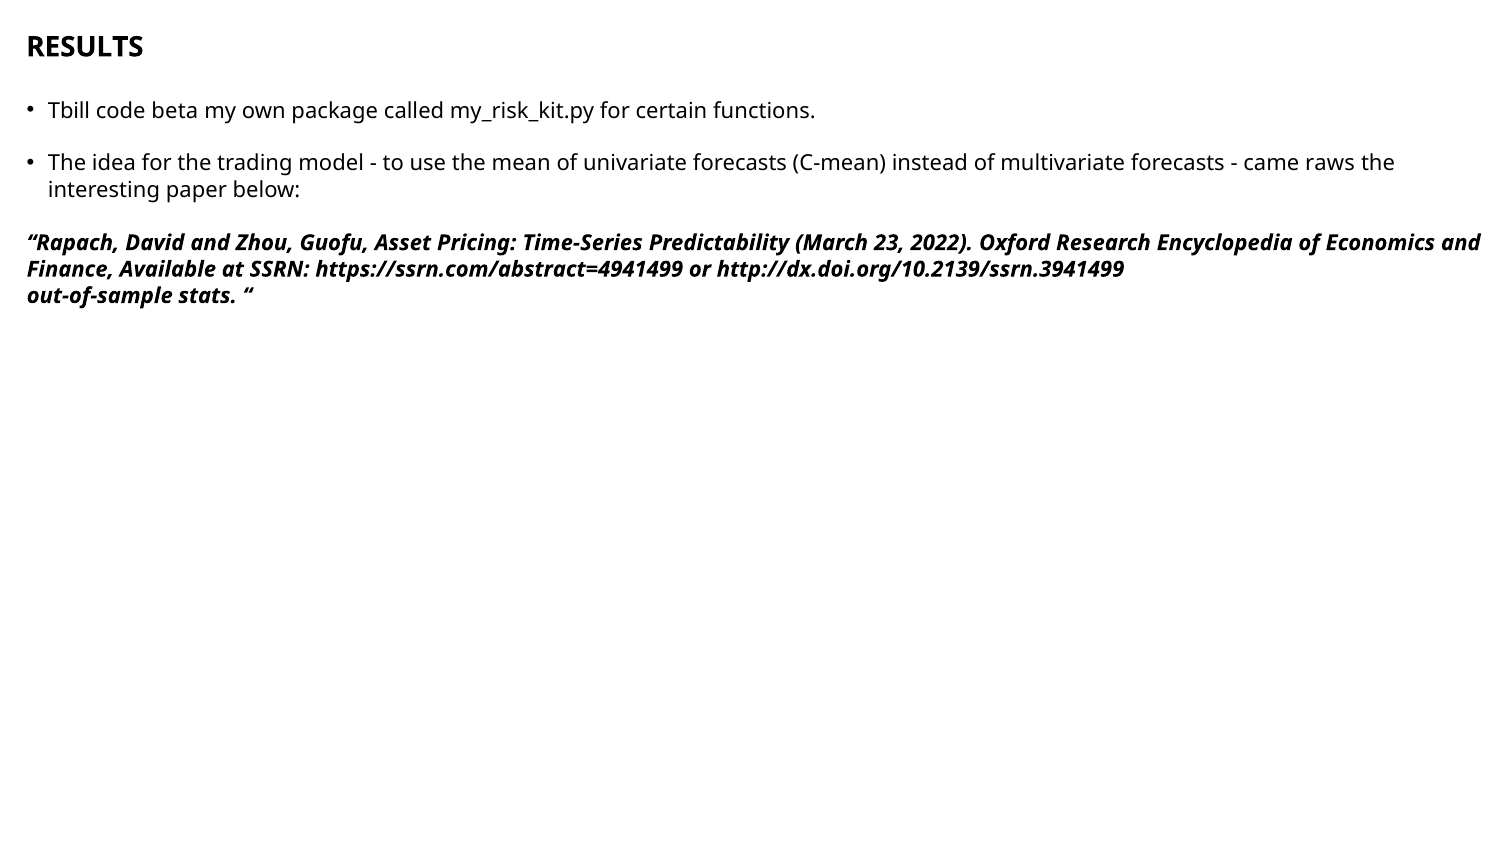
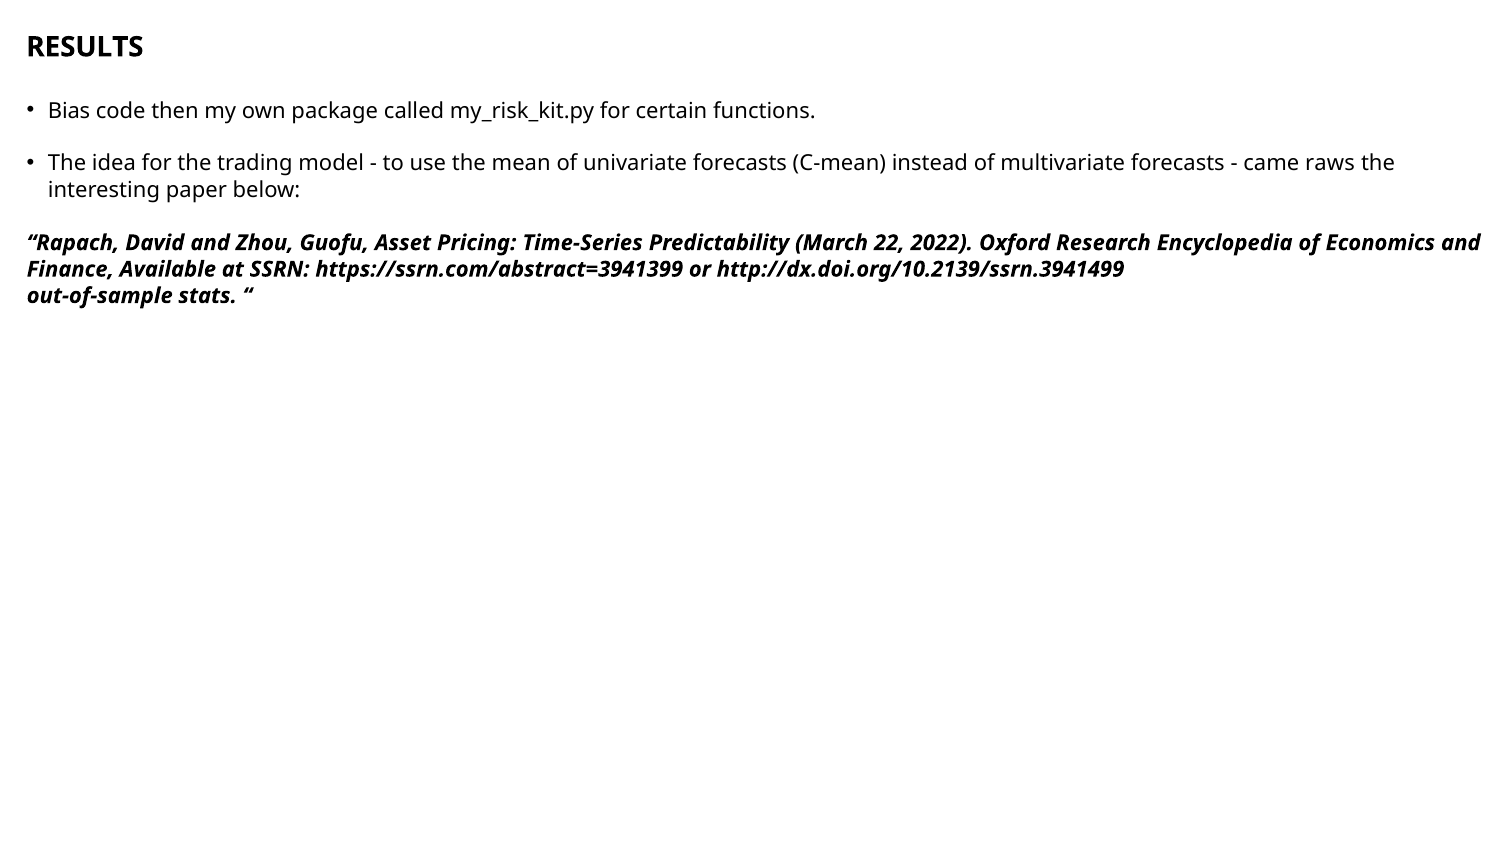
Tbill: Tbill -> Bias (69, 111)
beta: beta -> then (175, 111)
23: 23 -> 22 (889, 243)
https://ssrn.com/abstract=4941499: https://ssrn.com/abstract=4941499 -> https://ssrn.com/abstract=3941399 (499, 269)
